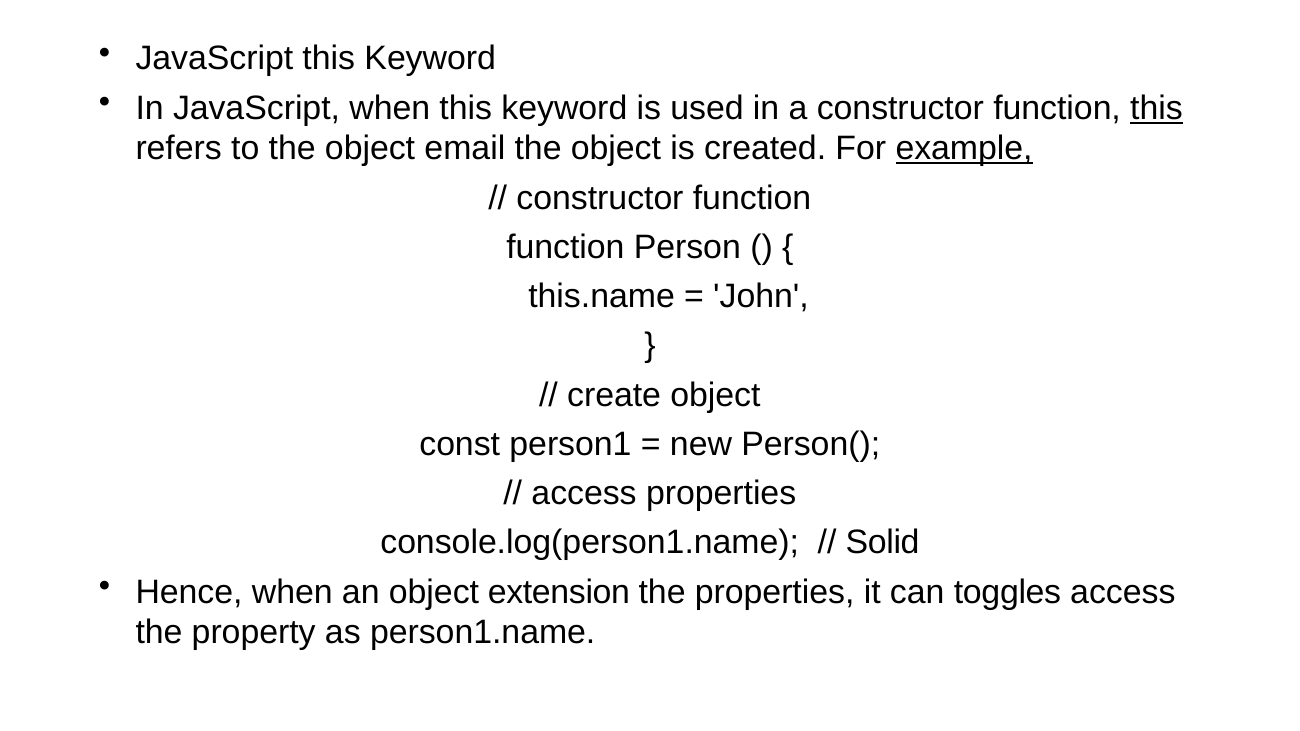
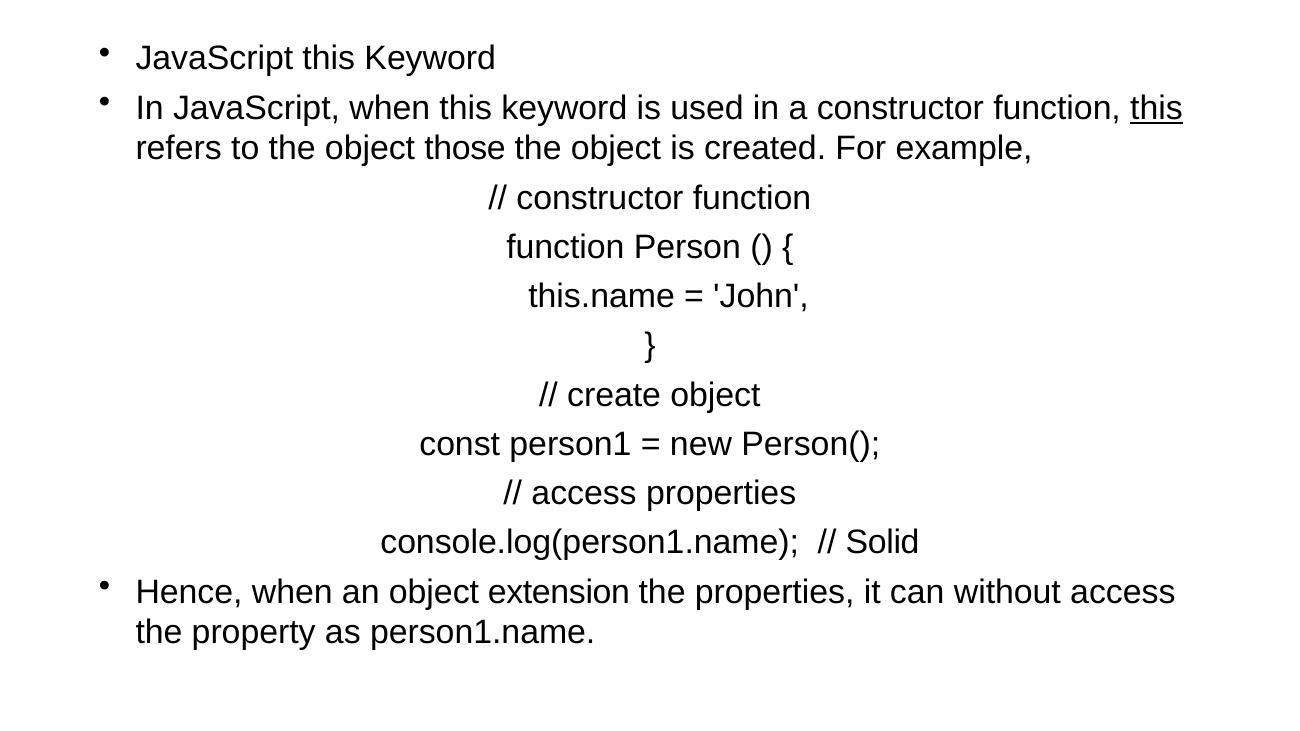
email: email -> those (465, 149)
example underline: present -> none (964, 149)
toggles: toggles -> without (1007, 592)
